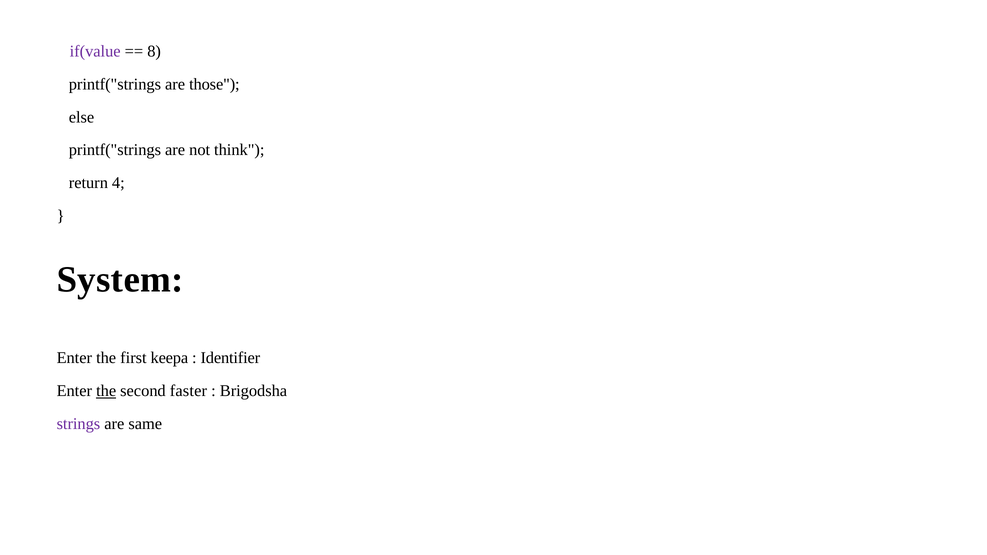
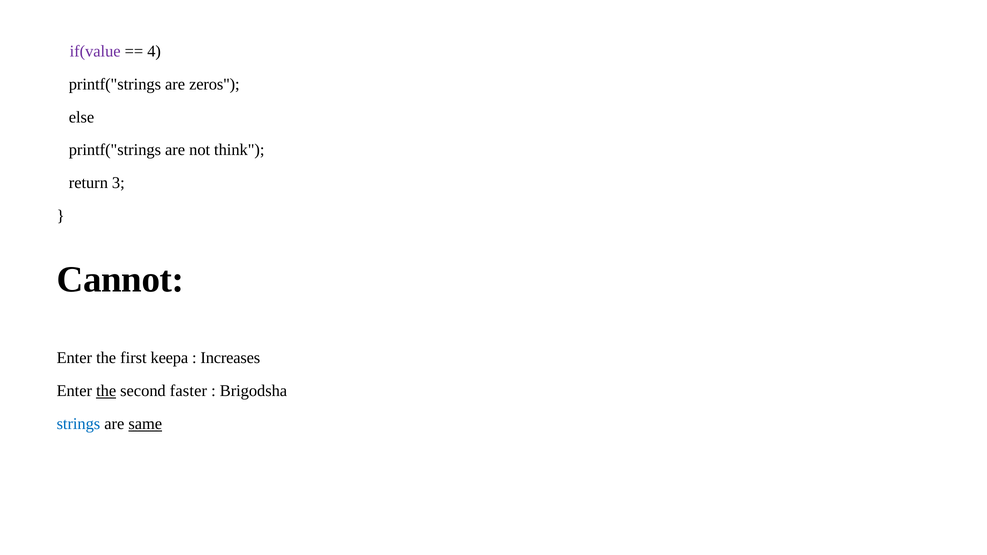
8: 8 -> 4 (154, 51)
those: those -> zeros (214, 84)
4: 4 -> 3 (118, 183)
System: System -> Cannot (120, 280)
Identifier: Identifier -> Increases (230, 358)
strings colour: purple -> blue (78, 424)
same underline: none -> present (145, 424)
